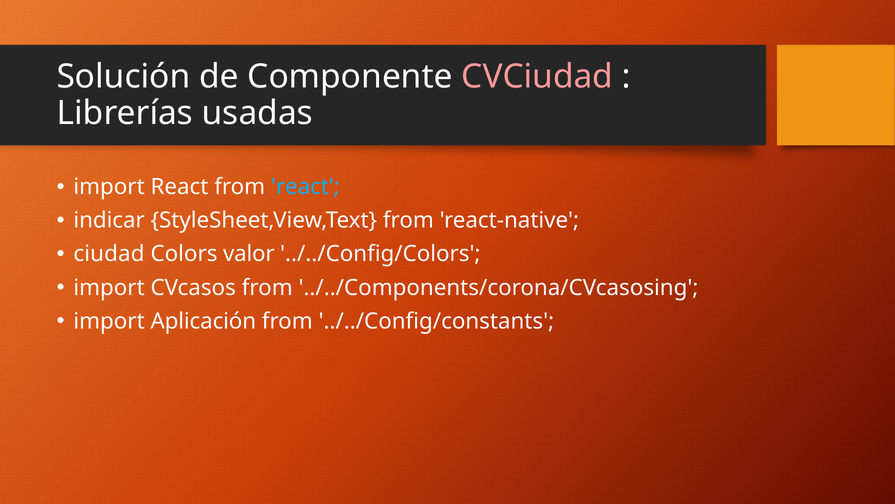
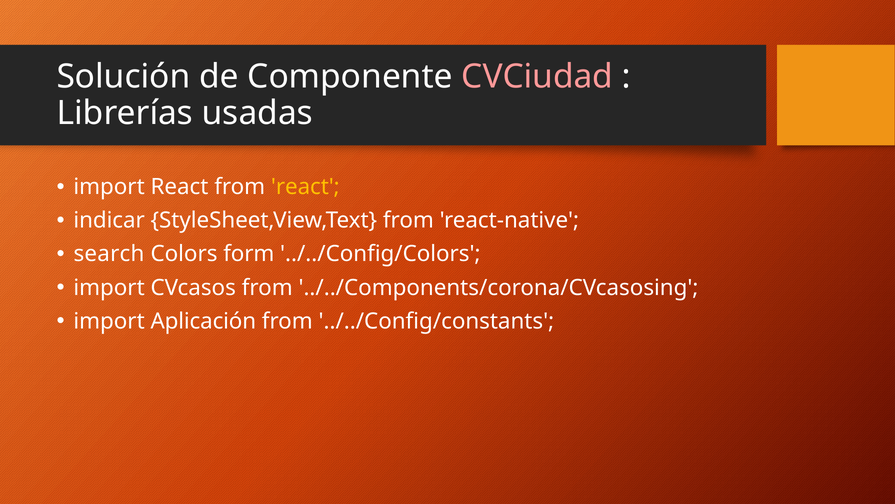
react colour: light blue -> yellow (305, 187)
ciudad: ciudad -> search (109, 254)
valor: valor -> form (249, 254)
